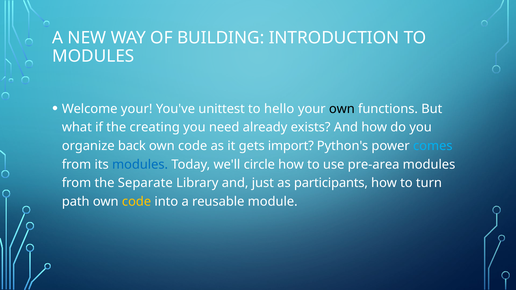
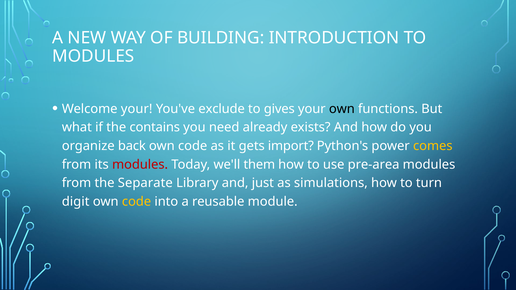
unittest: unittest -> exclude (222, 109)
hello: hello -> gives (279, 109)
creating: creating -> contains (155, 127)
comes colour: light blue -> yellow (433, 146)
modules colour: blue -> red (140, 165)
circle: circle -> them (259, 165)
participants: participants -> simulations (331, 183)
path: path -> digit (76, 202)
